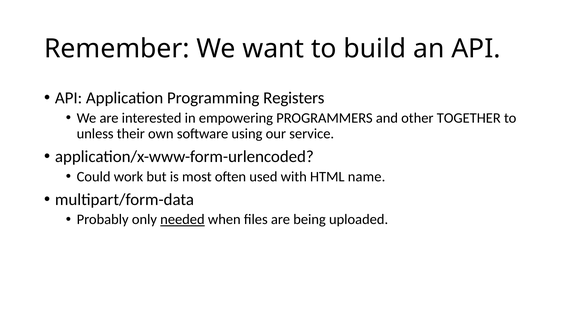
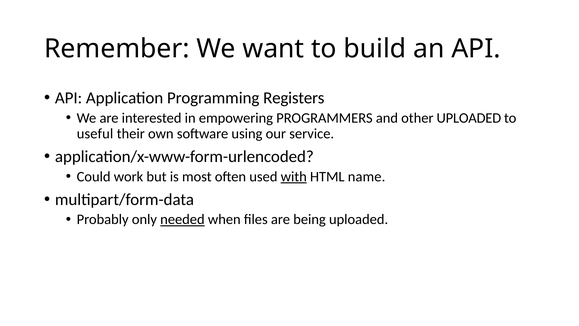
other TOGETHER: TOGETHER -> UPLOADED (469, 118)
unless: unless -> useful (95, 133)
with underline: none -> present (294, 176)
